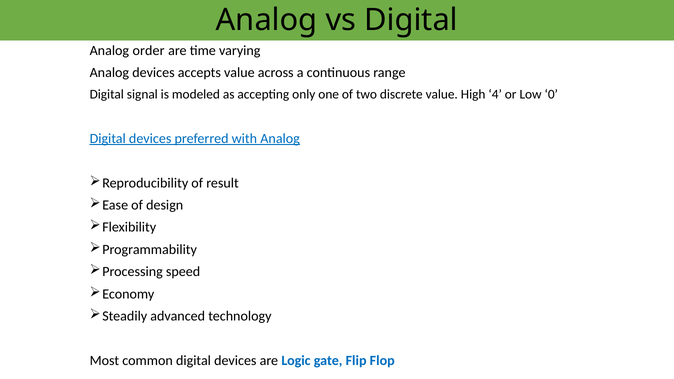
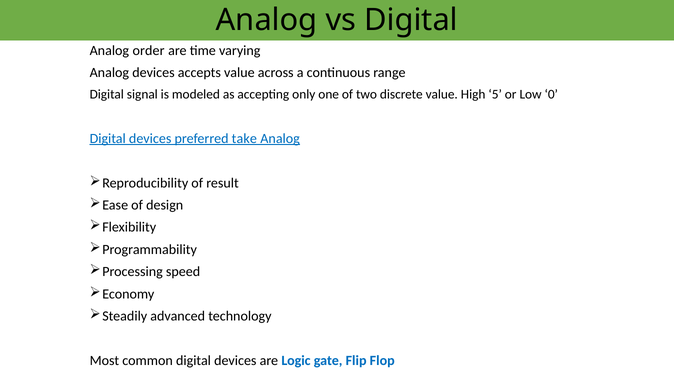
4: 4 -> 5 (495, 95)
with: with -> take (244, 139)
